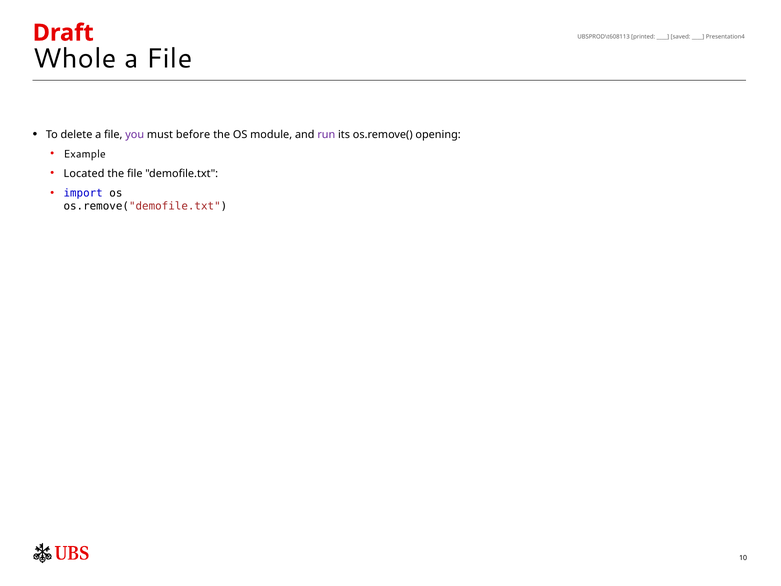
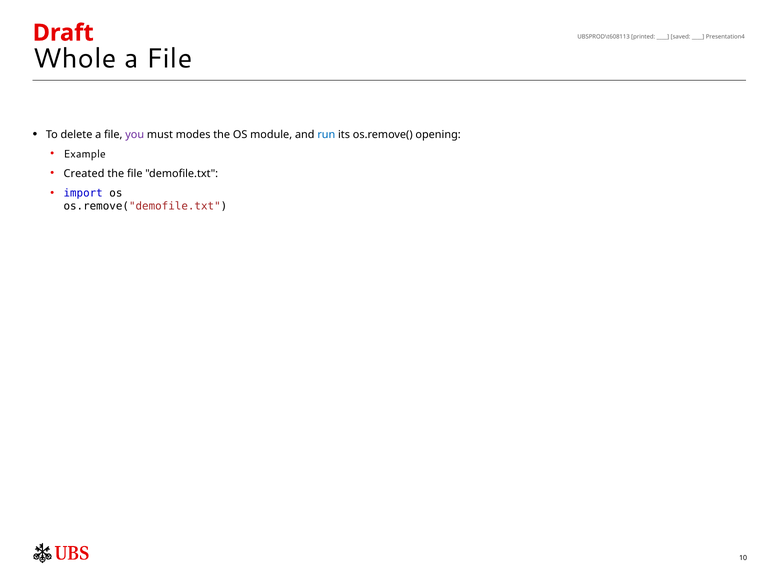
before: before -> modes (193, 134)
run colour: purple -> blue (326, 134)
Located: Located -> Created (84, 173)
